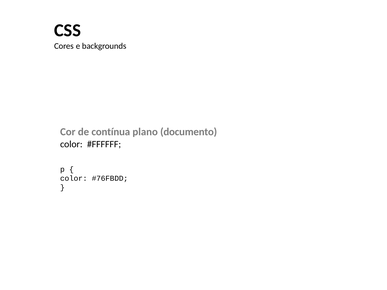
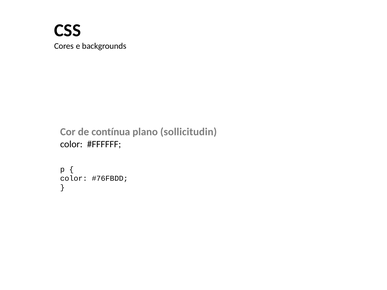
documento: documento -> sollicitudin (189, 132)
